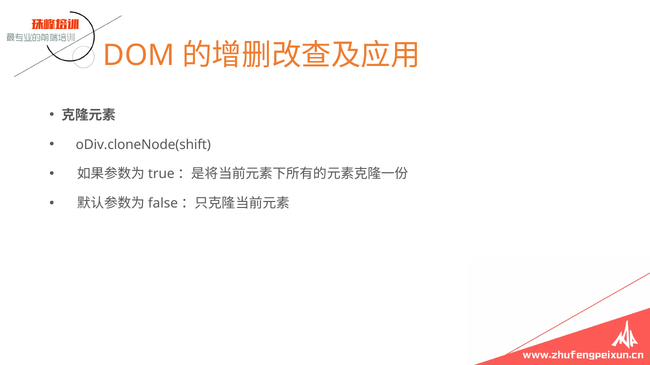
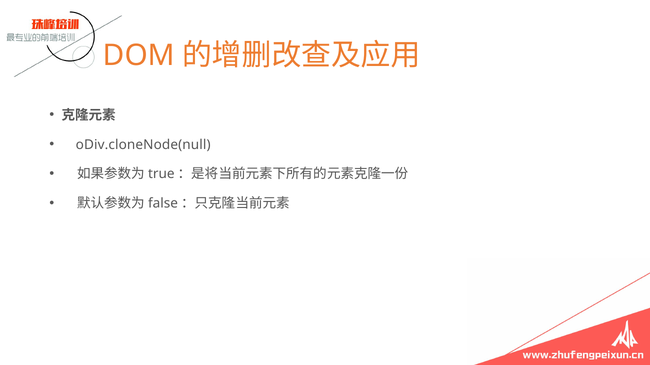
oDiv.cloneNode(shift: oDiv.cloneNode(shift -> oDiv.cloneNode(null (143, 145)
